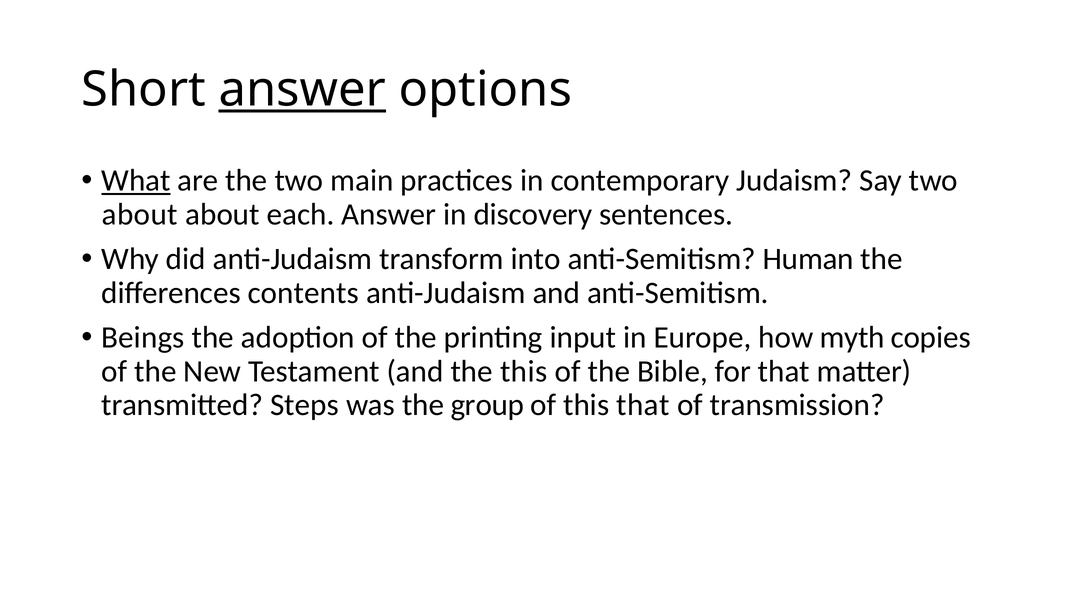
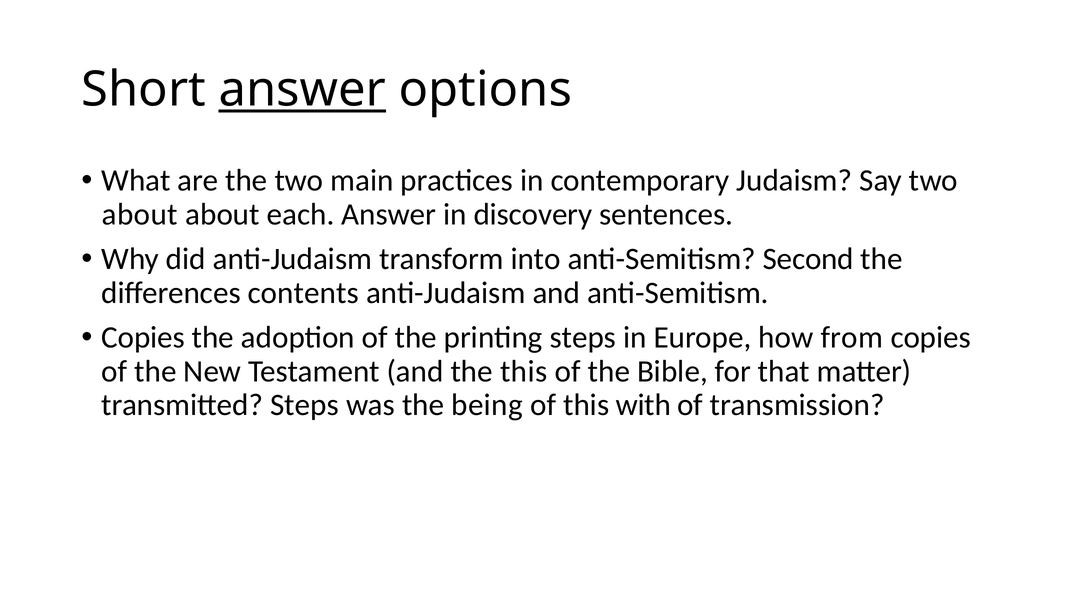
What underline: present -> none (136, 181)
Human: Human -> Second (808, 259)
Beings: Beings -> Copies (143, 337)
printing input: input -> steps (583, 337)
myth: myth -> from (852, 337)
group: group -> being (487, 405)
this that: that -> with (643, 405)
